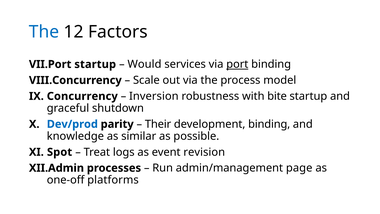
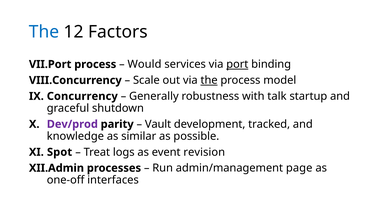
startup: startup -> process (95, 64)
the underline: none -> present (209, 80)
Inversion: Inversion -> Generally (154, 96)
bite: bite -> talk (277, 96)
Dev/prod colour: blue -> purple (72, 124)
Their: Their -> Vault (158, 124)
development binding: binding -> tracked (269, 124)
platforms: platforms -> interfaces (113, 180)
